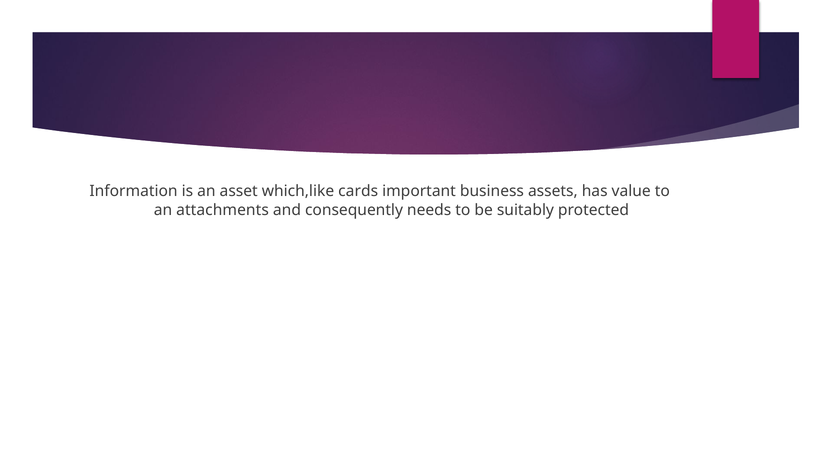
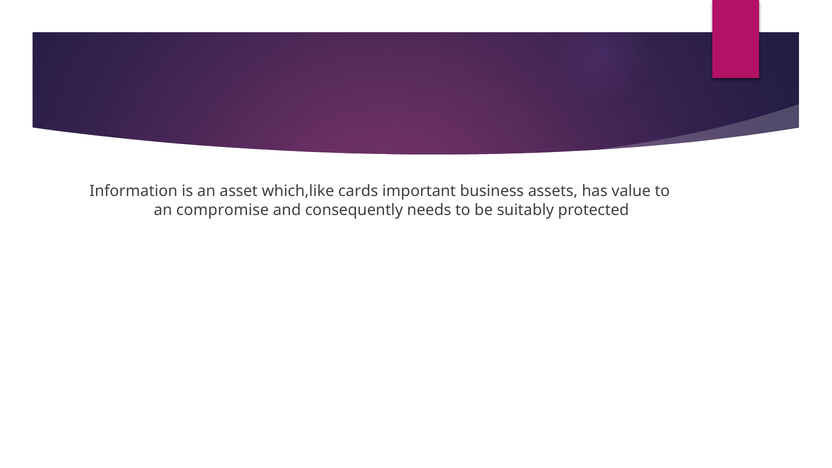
attachments: attachments -> compromise (223, 210)
